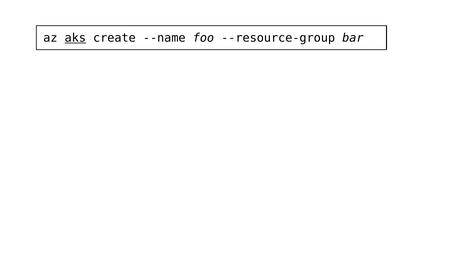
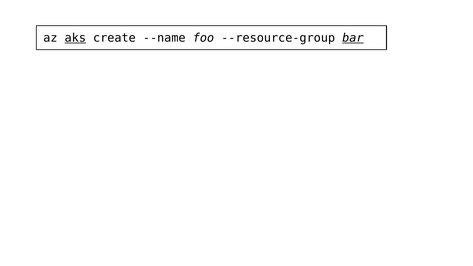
bar underline: none -> present (353, 38)
